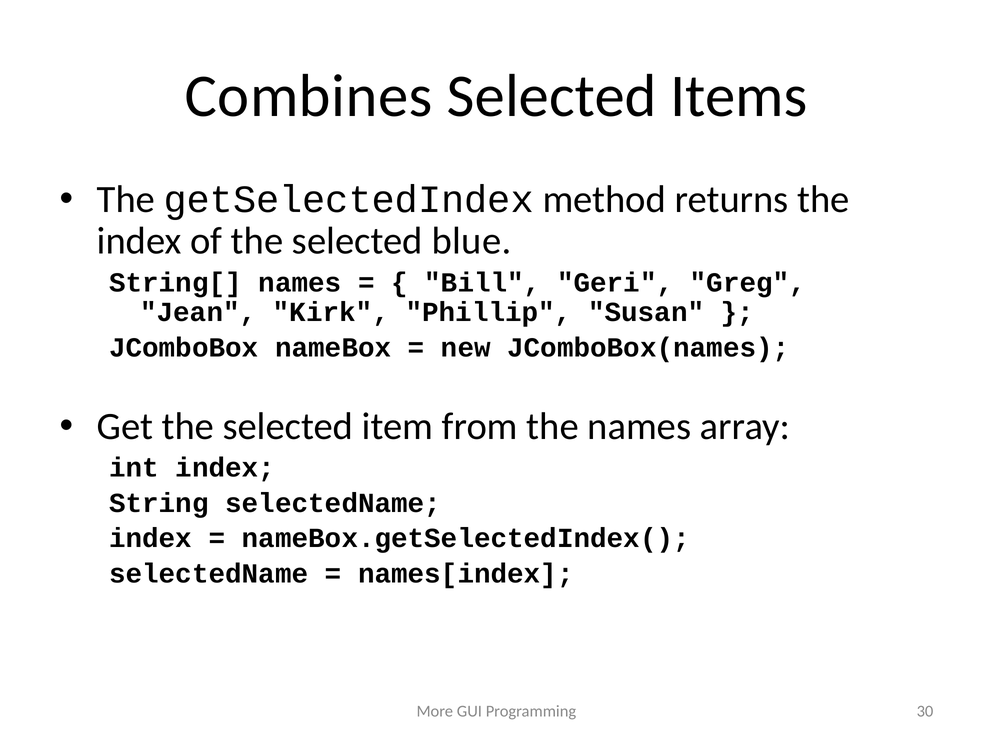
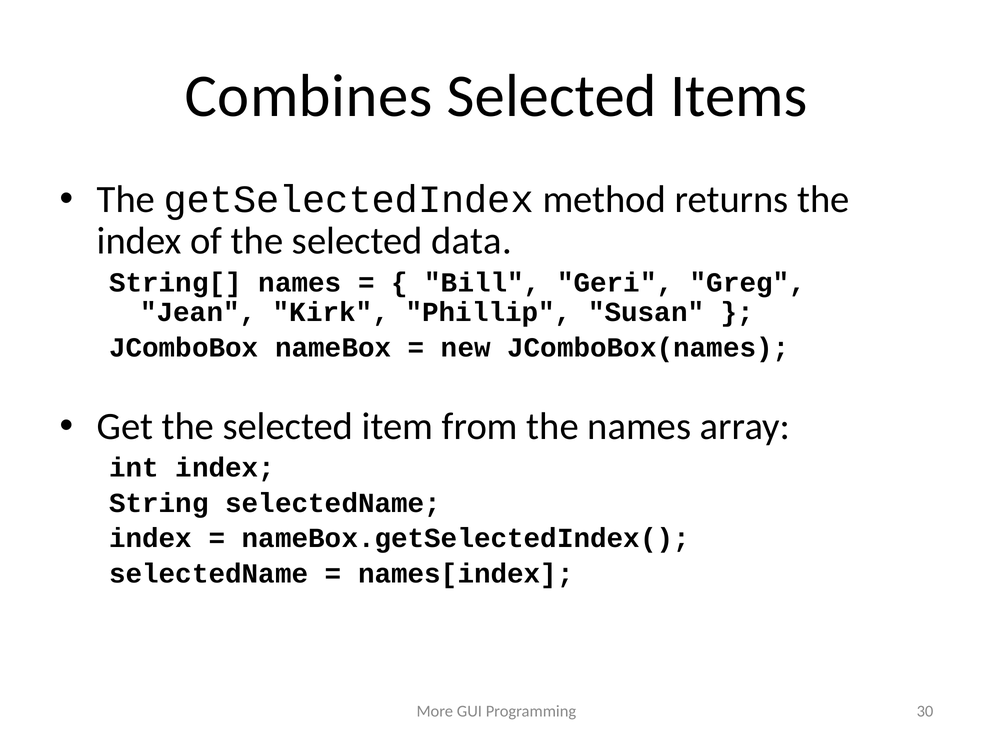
blue: blue -> data (472, 241)
